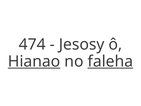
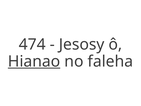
faleha underline: present -> none (110, 61)
